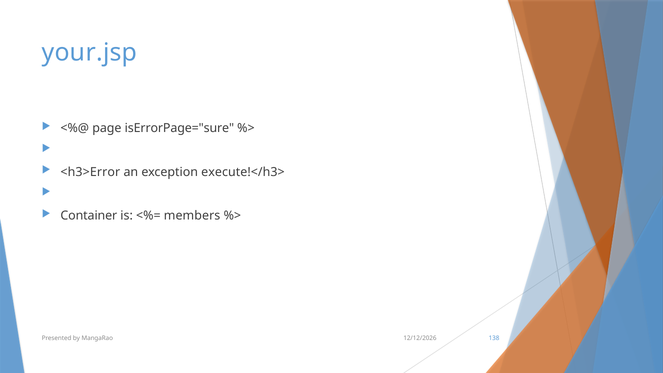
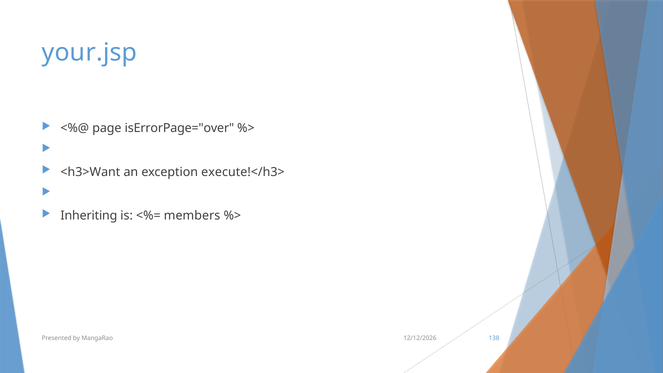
isErrorPage="sure: isErrorPage="sure -> isErrorPage="over (179, 128)
<h3>Error: <h3>Error -> <h3>Want (90, 172)
Container: Container -> Inheriting (89, 216)
